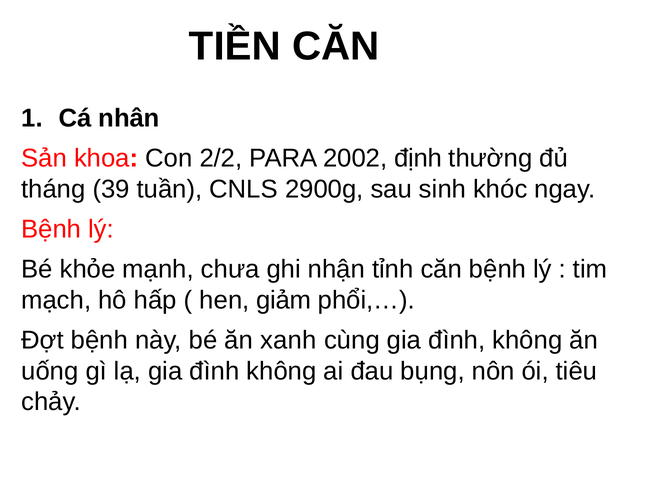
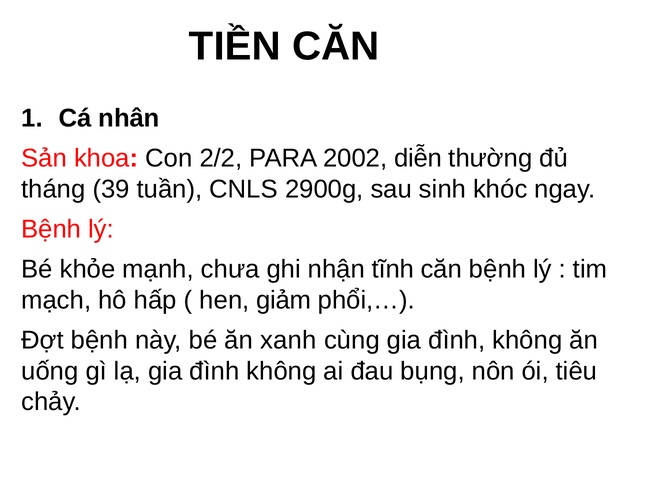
định: định -> diễn (418, 158)
tỉnh: tỉnh -> tĩnh (393, 269)
